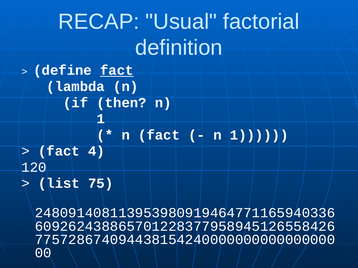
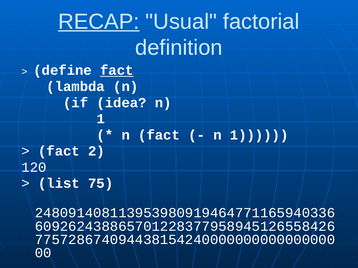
RECAP underline: none -> present (99, 22)
then: then -> idea (122, 103)
4: 4 -> 2 (96, 151)
